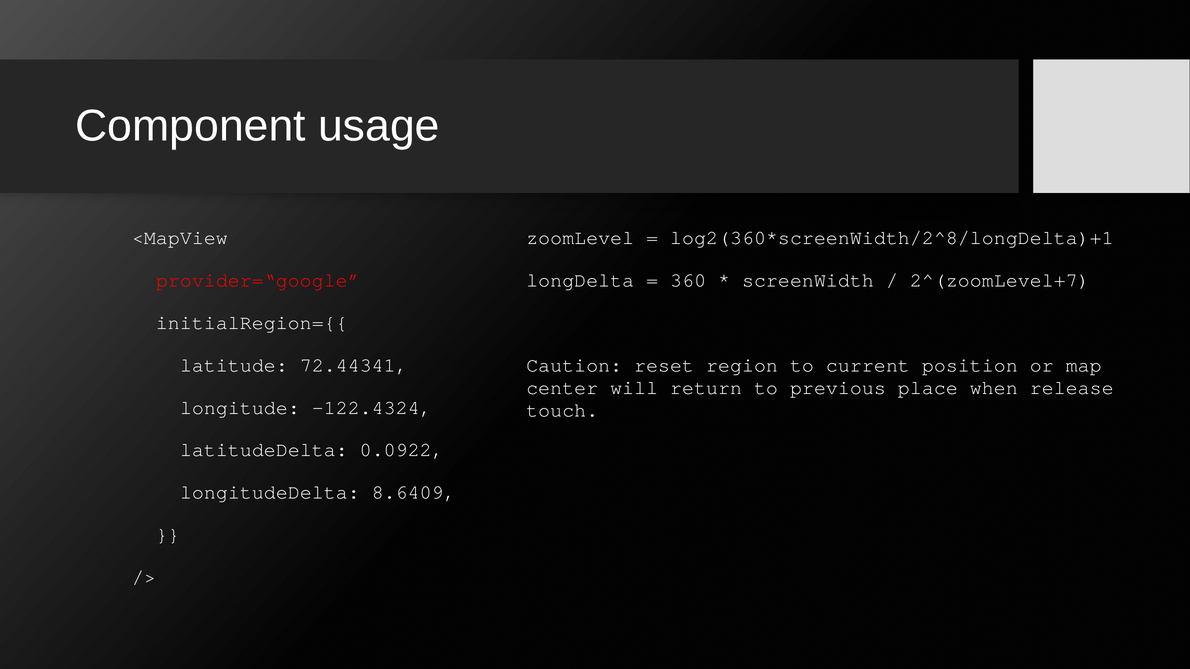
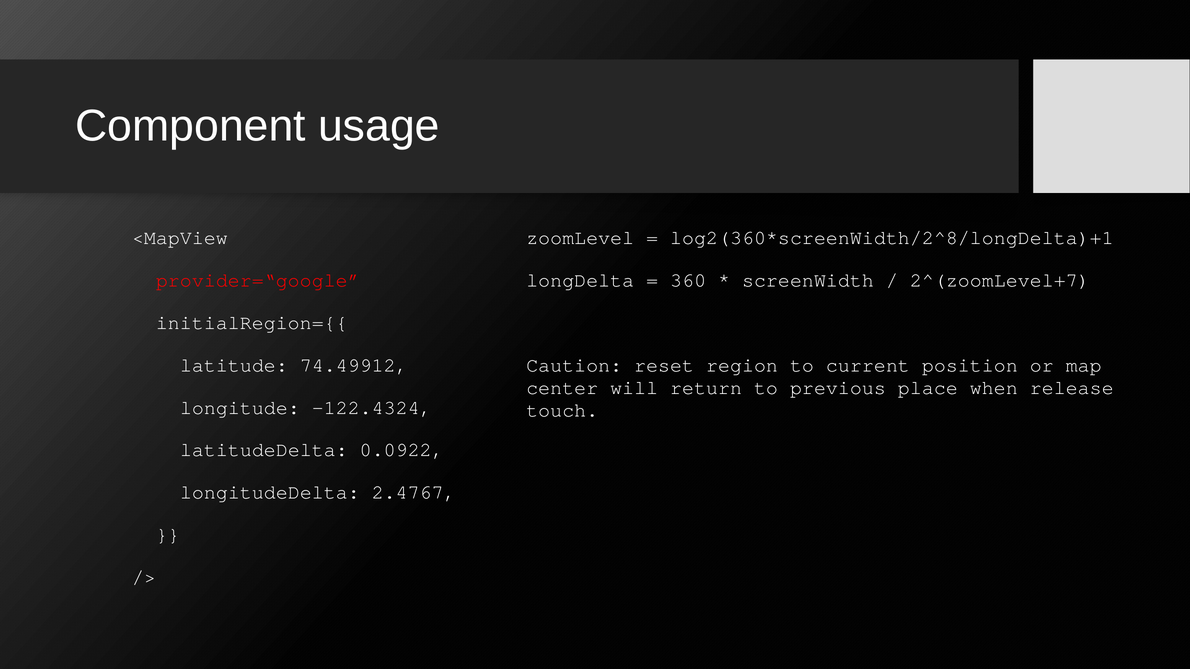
72.44341: 72.44341 -> 74.49912 (354, 365)
8.6409: 8.6409 -> 2.4767 (414, 493)
